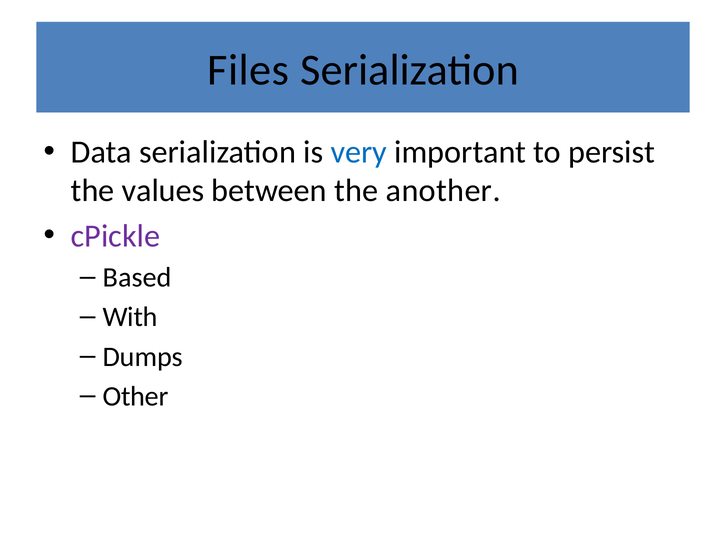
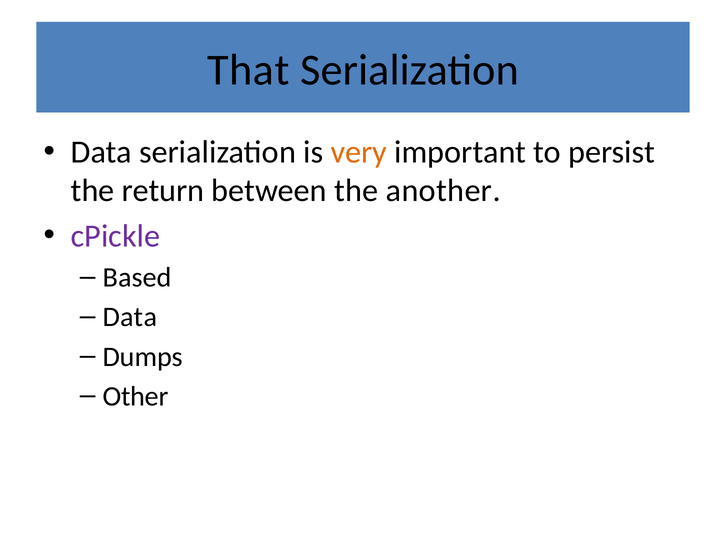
Files: Files -> That (248, 70)
very colour: blue -> orange (359, 152)
values: values -> return (163, 191)
With: With -> Data (130, 317)
